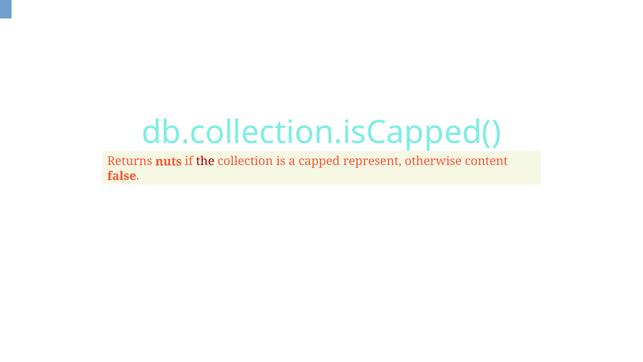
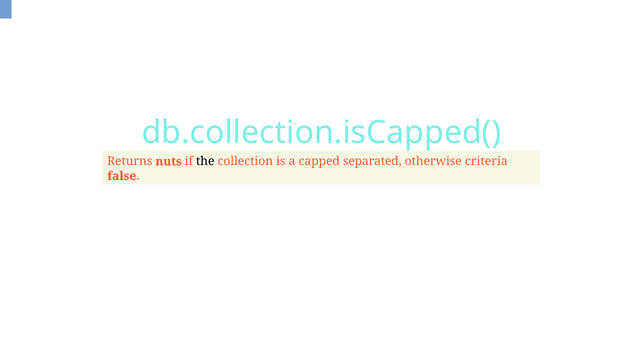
the colour: red -> black (205, 161)
represent: represent -> separated (372, 161)
content: content -> criteria (486, 161)
